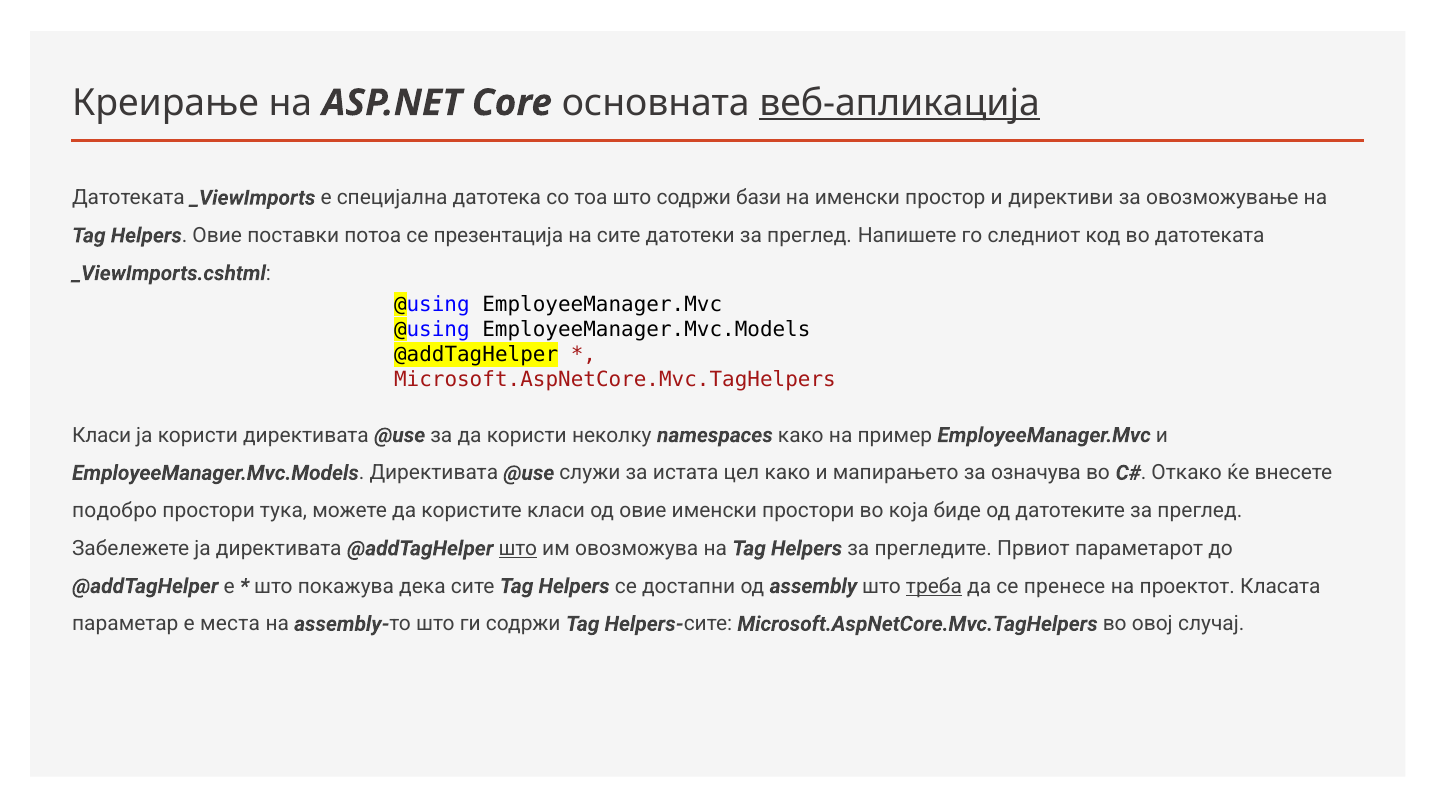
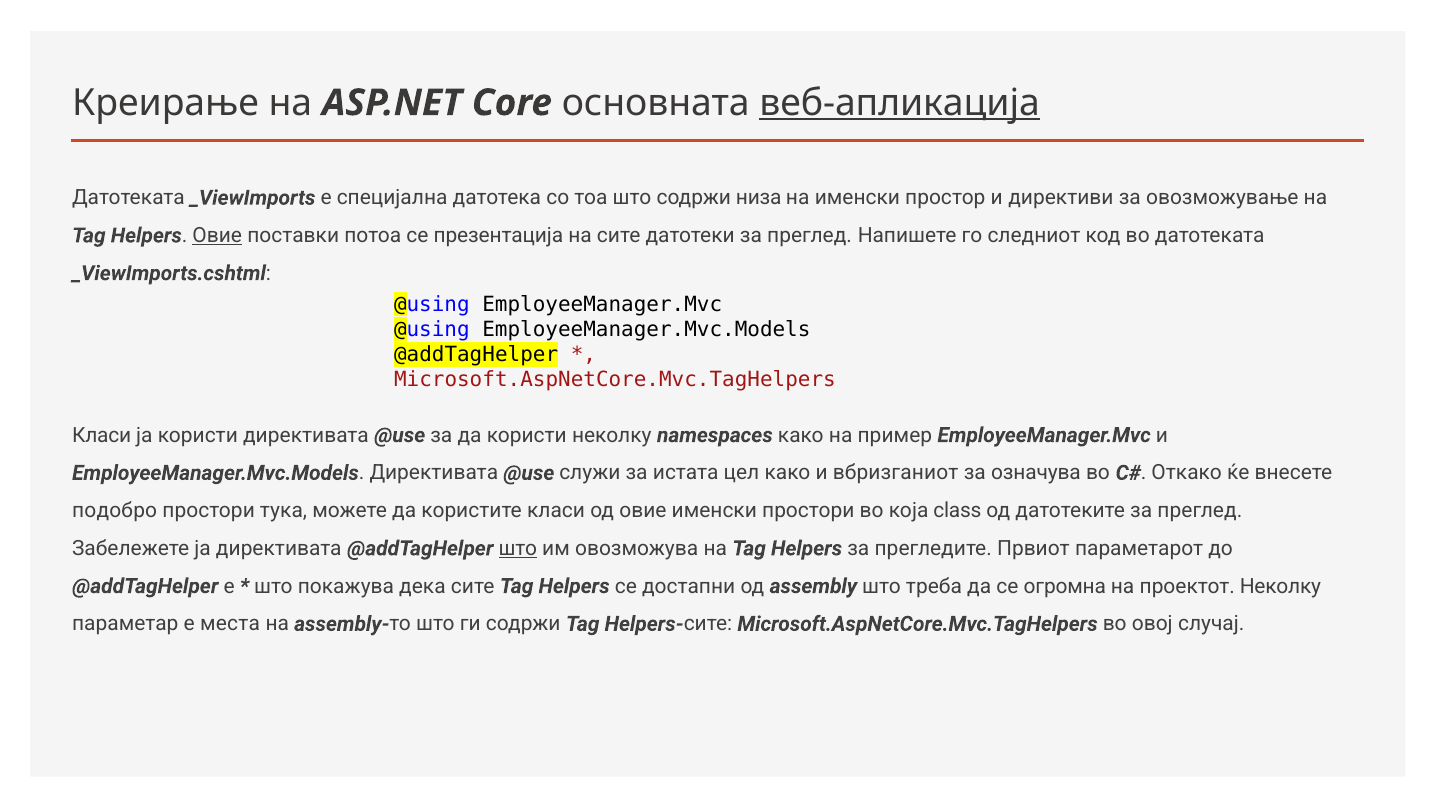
бази: бази -> низа (759, 198)
Овие underline: none -> present (217, 236)
мапирањето: мапирањето -> вбризганиот (896, 473)
биде: биде -> class (957, 511)
треба underline: present -> none (934, 586)
пренесе: пренесе -> огромна (1065, 586)
проектот Класата: Класата -> Неколку (1280, 586)
